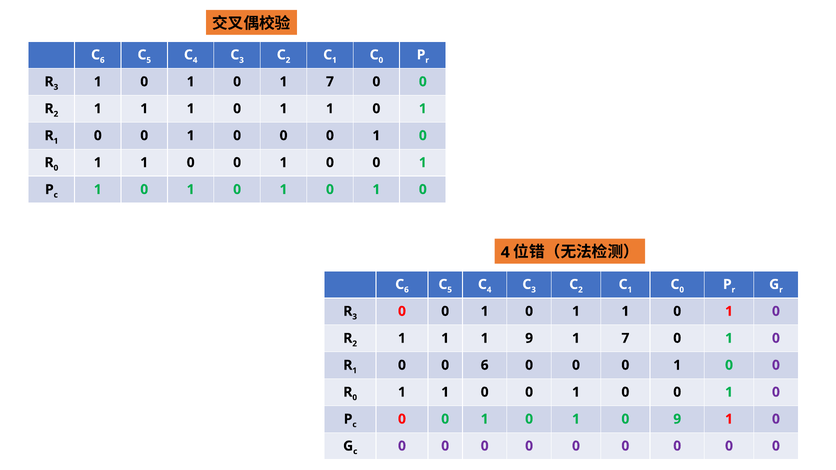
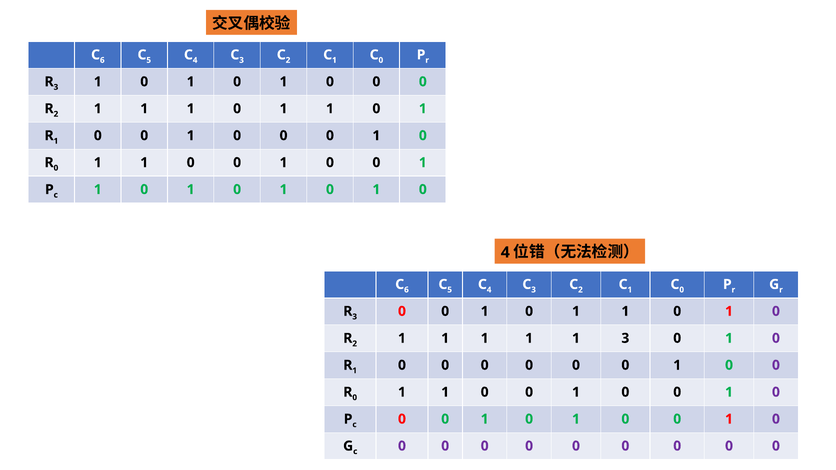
7: 7 -> 0 (330, 82)
9: 9 -> 1 (529, 338)
7: 7 -> 3 (625, 338)
6: 6 -> 0 (485, 365)
9: 9 -> 0 (677, 419)
